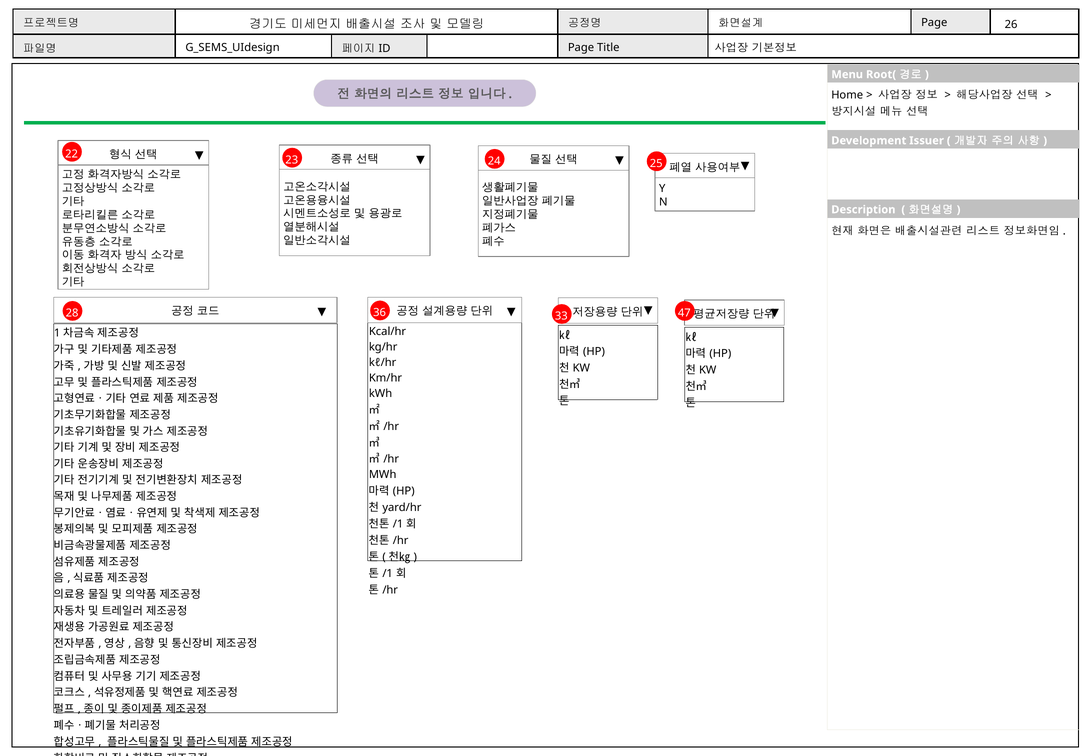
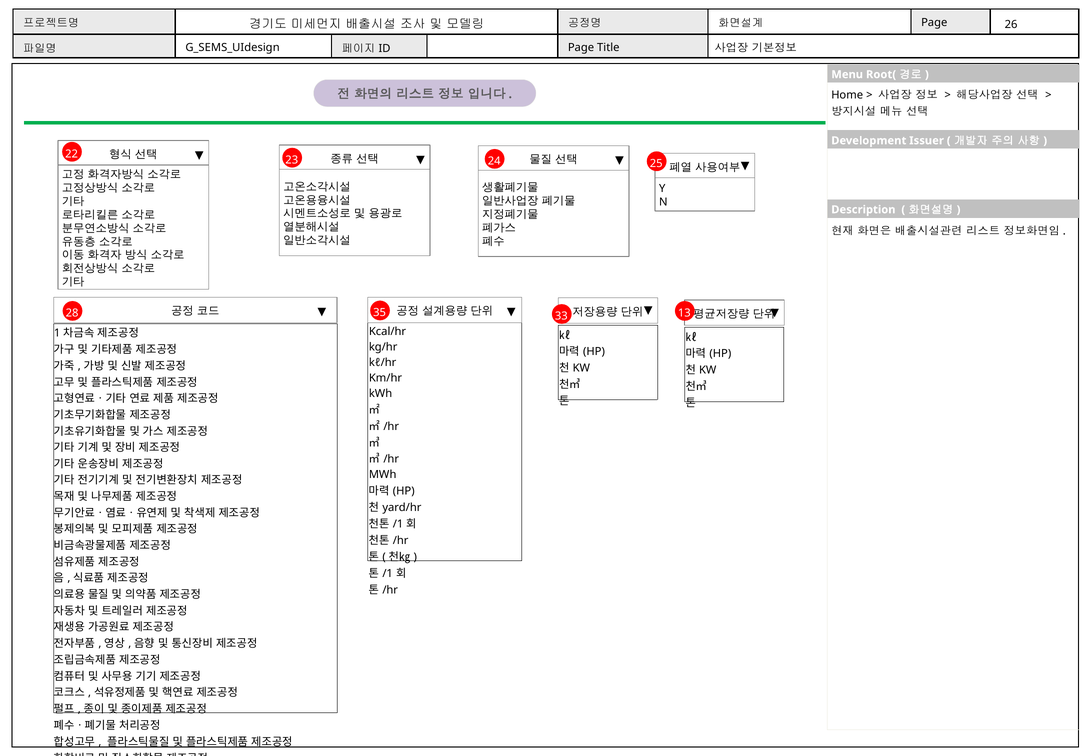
36: 36 -> 35 (380, 313)
47: 47 -> 13 (684, 313)
